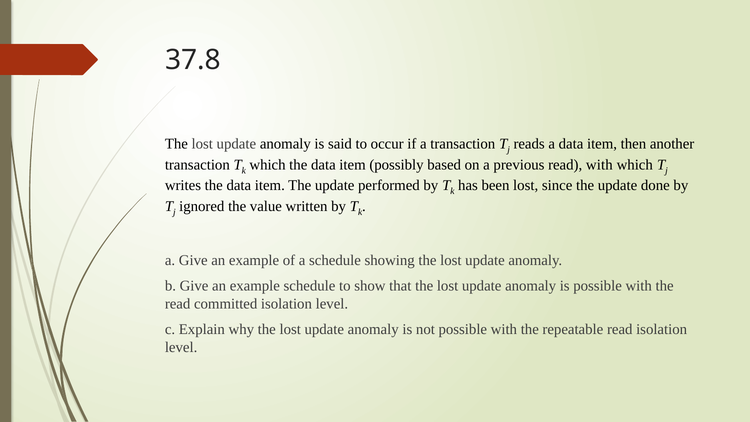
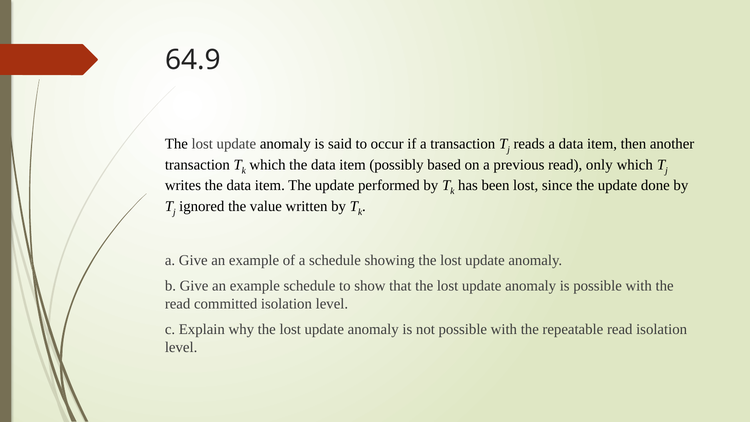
37.8: 37.8 -> 64.9 (193, 60)
read with: with -> only (599, 165)
